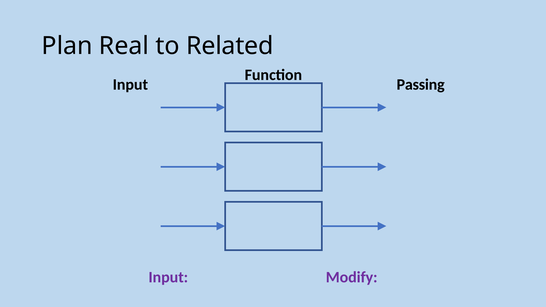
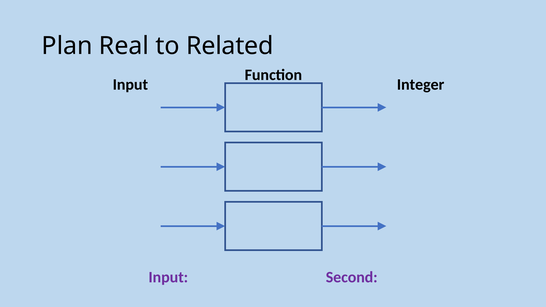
Passing: Passing -> Integer (421, 85)
Modify: Modify -> Second (352, 277)
